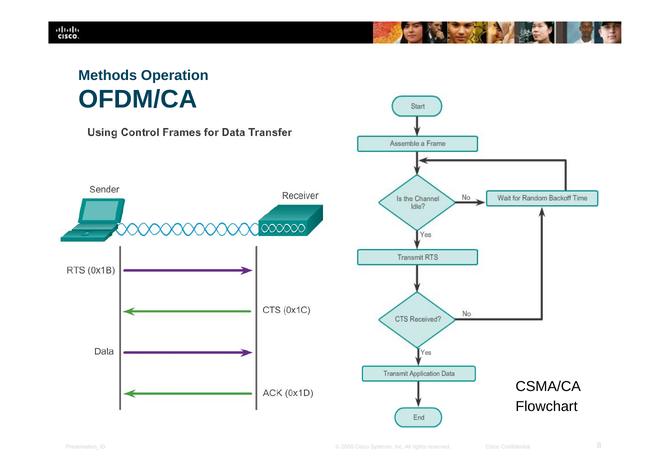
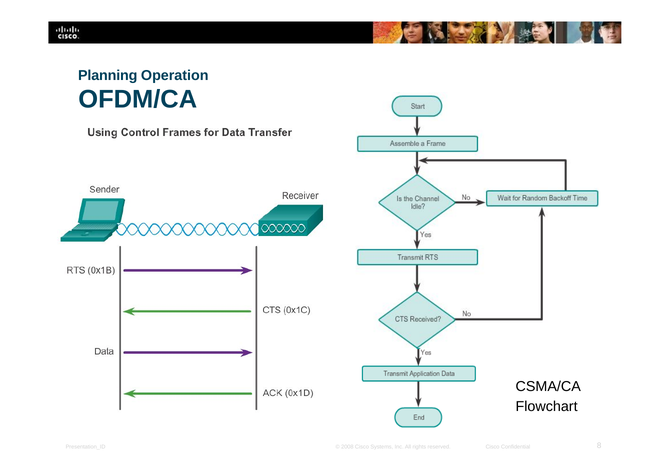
Methods: Methods -> Planning (108, 75)
